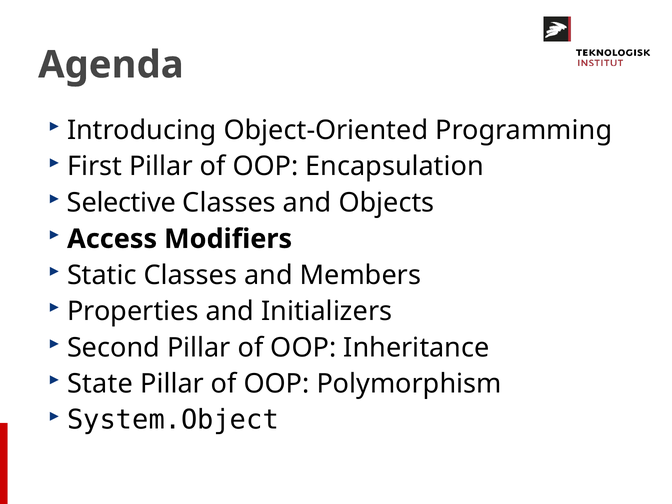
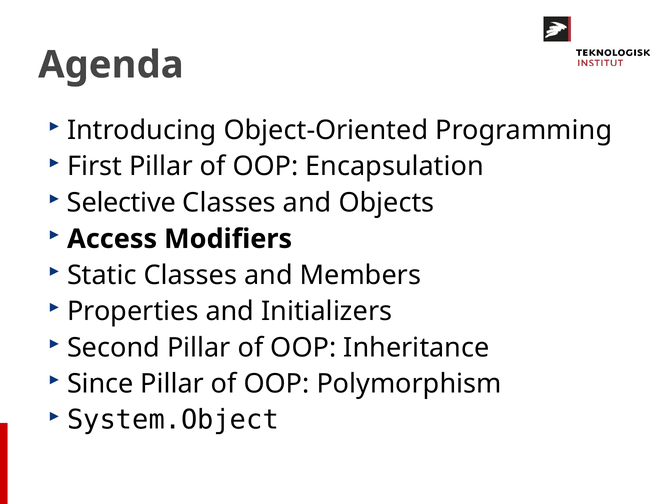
State: State -> Since (100, 384)
